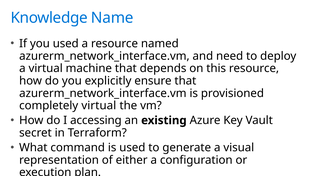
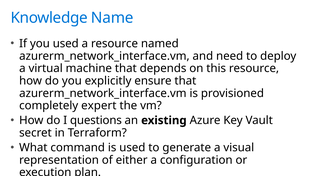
completely virtual: virtual -> expert (99, 105)
accessing: accessing -> questions (96, 120)
